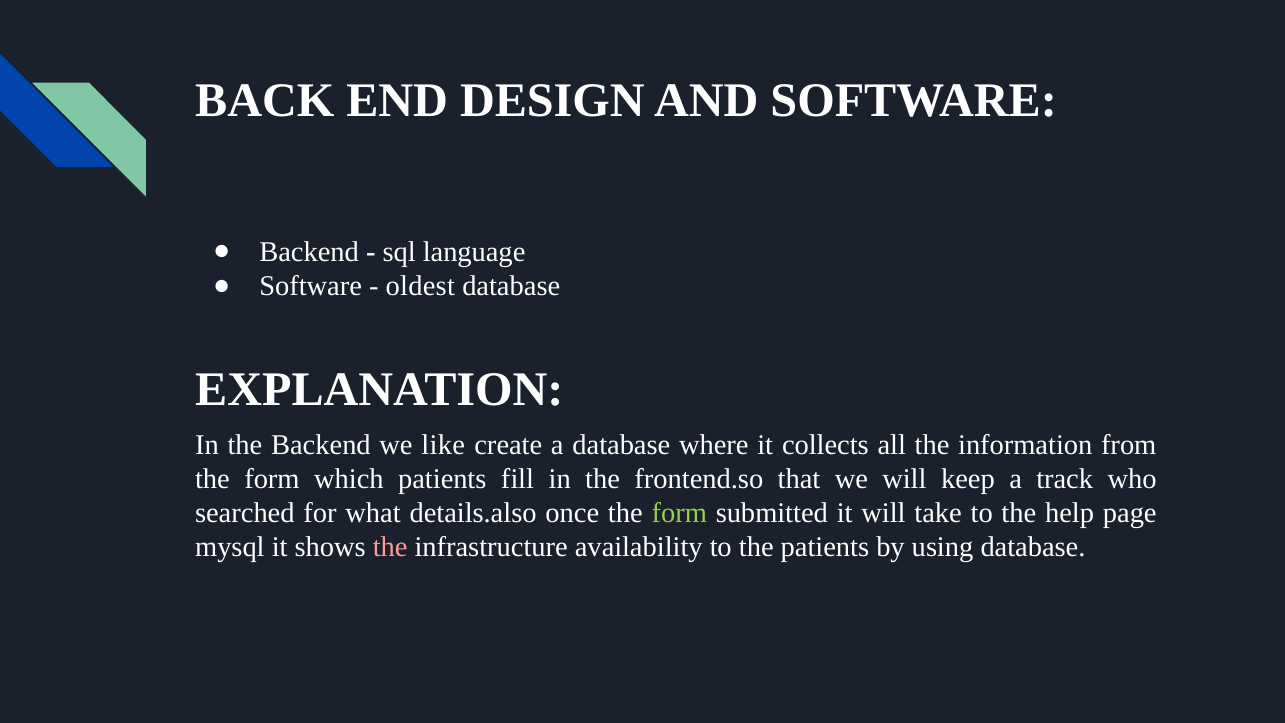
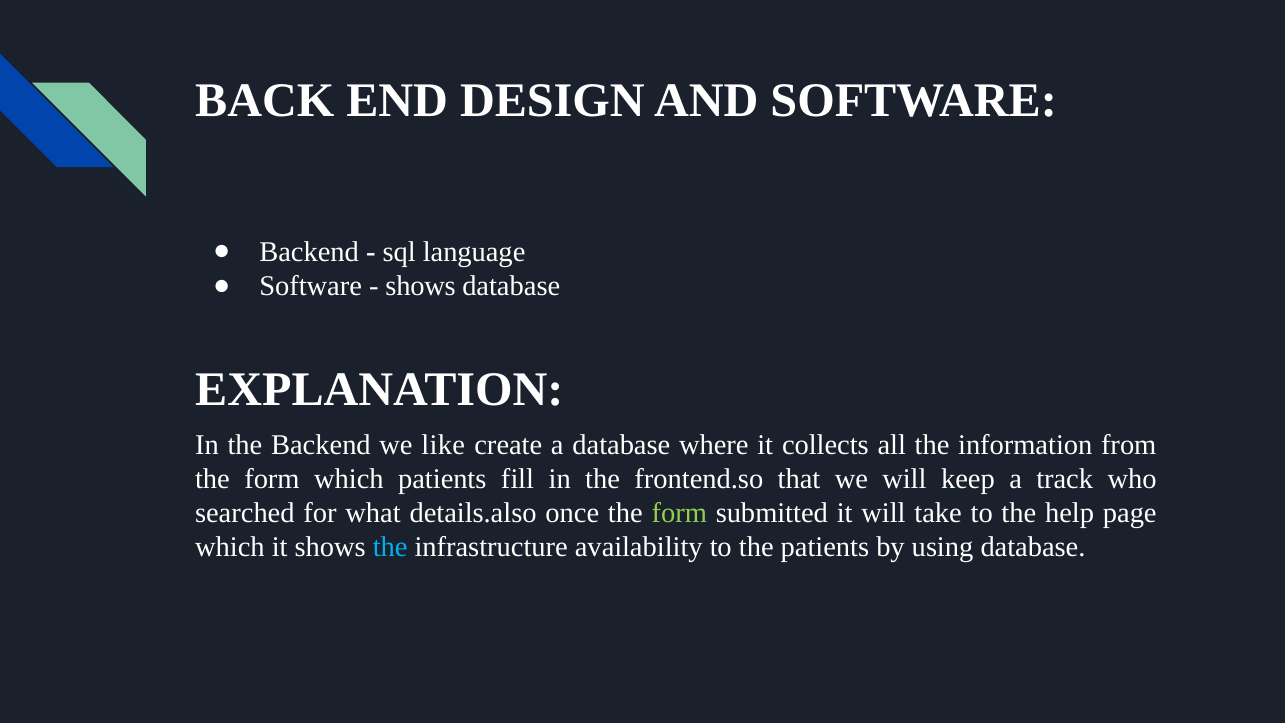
oldest: oldest -> shows (421, 286)
mysql: mysql -> which (230, 547)
the colour: pink -> light blue (390, 547)
